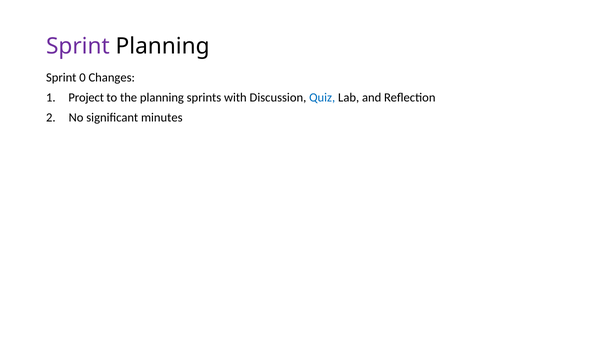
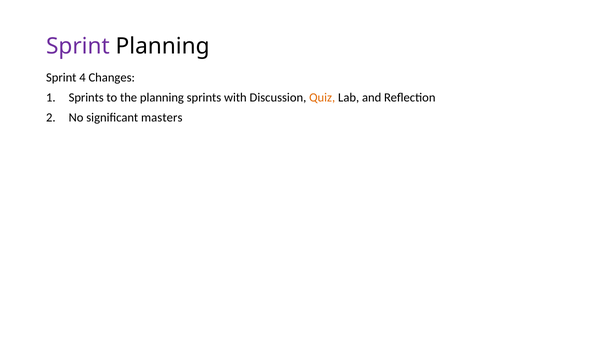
0: 0 -> 4 (82, 78)
Project: Project -> Sprints (86, 97)
Quiz colour: blue -> orange (322, 97)
minutes: minutes -> masters (162, 117)
